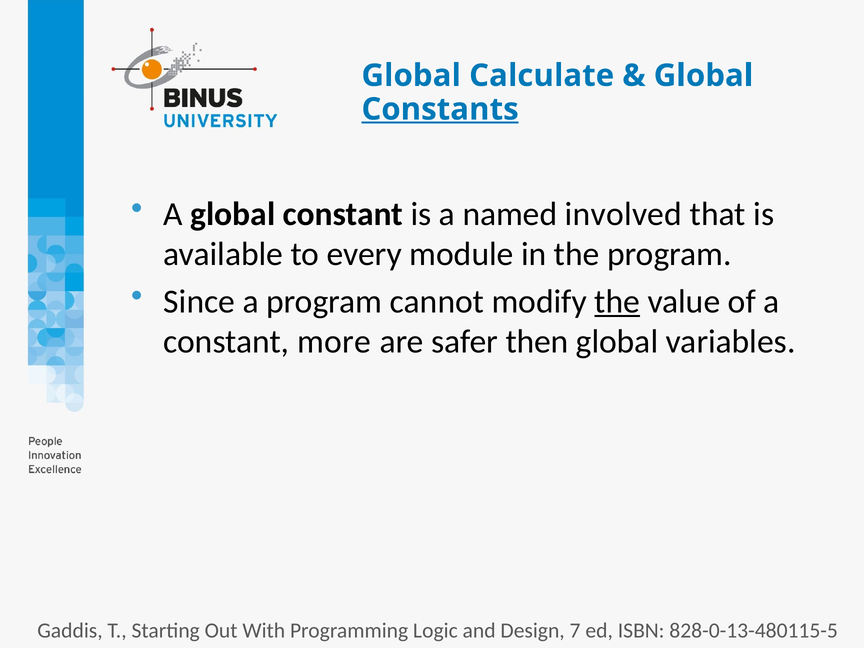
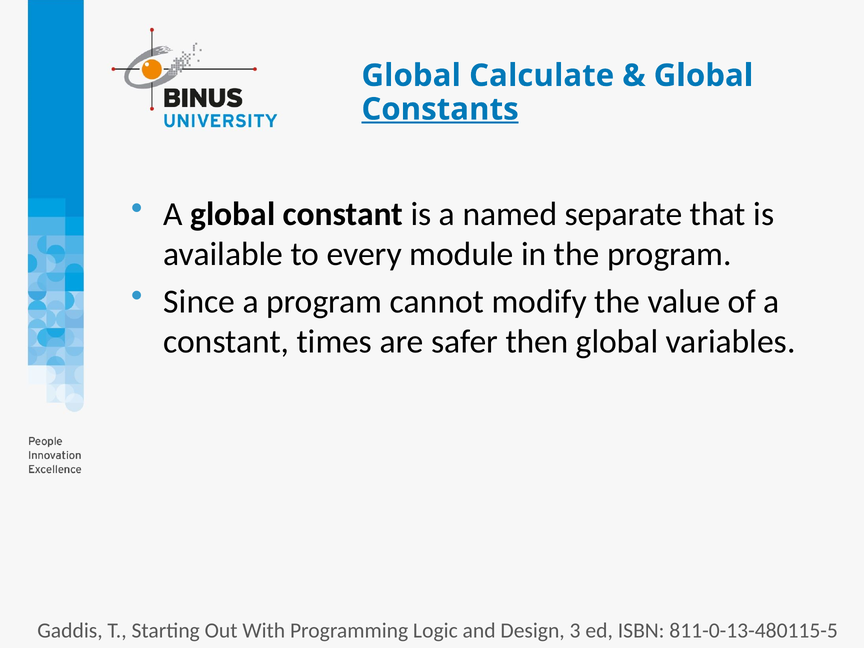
involved: involved -> separate (624, 214)
the underline: present -> none (617, 301)
more: more -> times (334, 342)
7: 7 -> 3 (575, 631)
828-0-13-480115-5: 828-0-13-480115-5 -> 811-0-13-480115-5 (754, 631)
